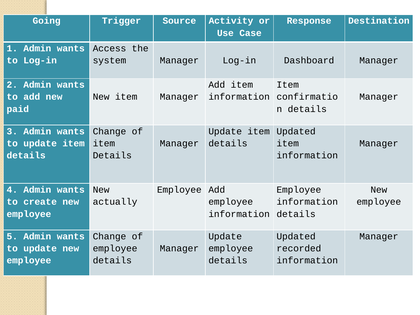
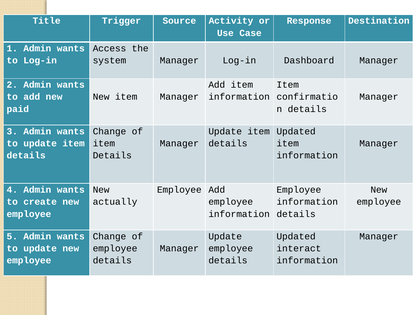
Going: Going -> Title (47, 21)
recorded: recorded -> interact (299, 248)
